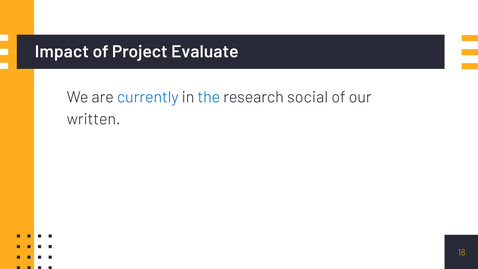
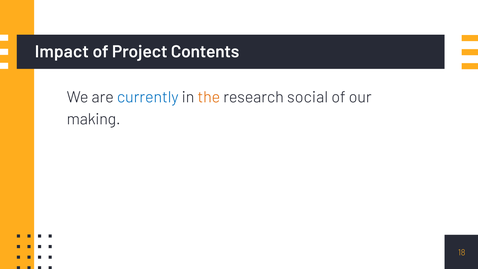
Evaluate: Evaluate -> Contents (205, 52)
the colour: blue -> orange (209, 97)
written: written -> making (94, 119)
